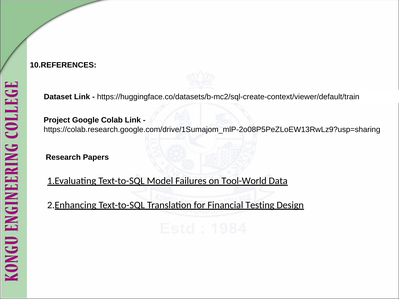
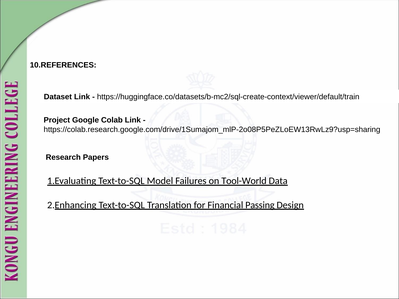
Testing: Testing -> Passing (260, 205)
